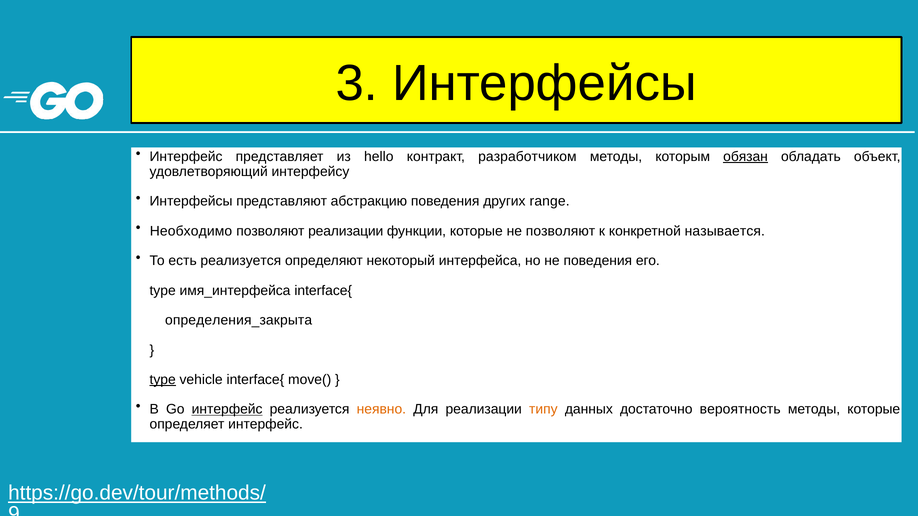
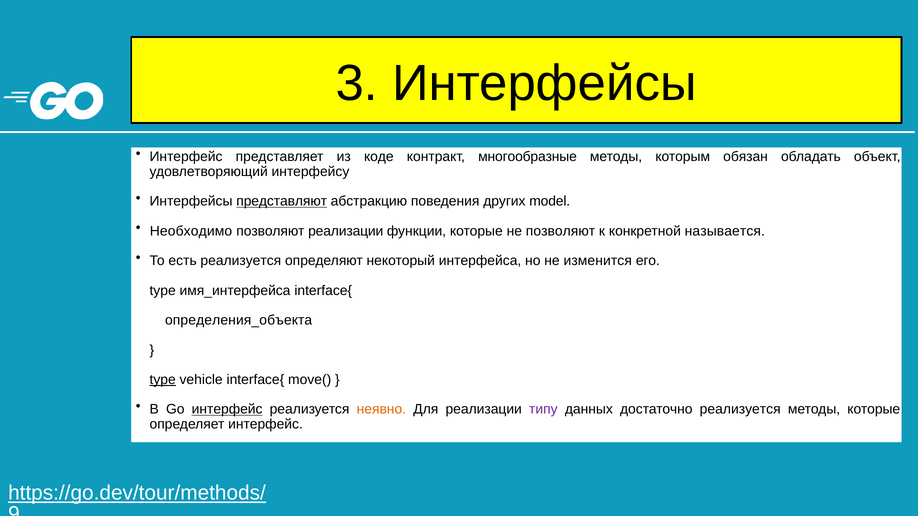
hello: hello -> коде (379, 157)
разработчиком: разработчиком -> многообразные (528, 157)
обязан underline: present -> none (746, 157)
представляют underline: none -> present (282, 202)
range: range -> model (550, 202)
не поведения: поведения -> изменится (598, 261)
определения_закрыта: определения_закрыта -> определения_объекта (239, 320)
типу colour: orange -> purple (543, 410)
достаточно вероятность: вероятность -> реализуется (740, 410)
